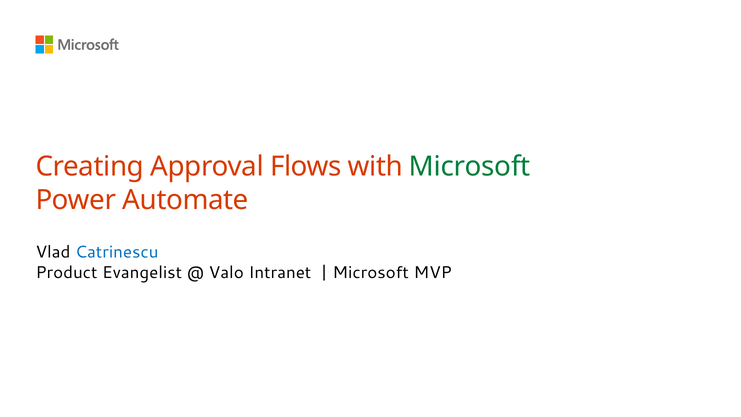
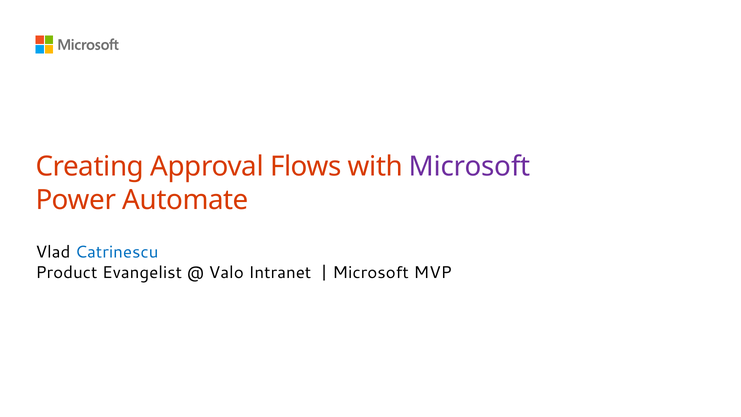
Microsoft colour: green -> purple (470, 167)
